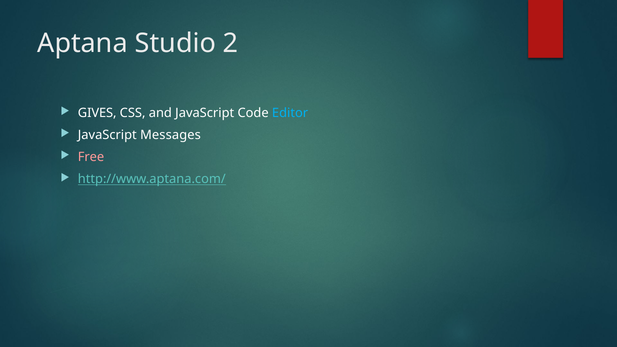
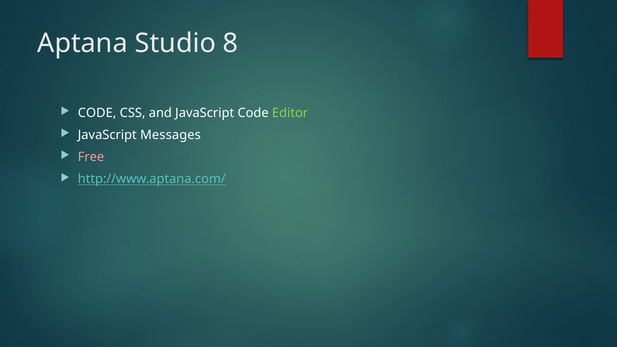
2: 2 -> 8 (231, 43)
GIVES: GIVES -> CODE (97, 113)
Editor colour: light blue -> light green (290, 113)
